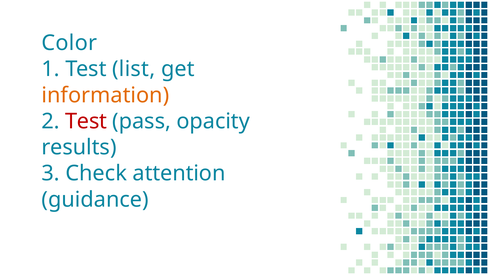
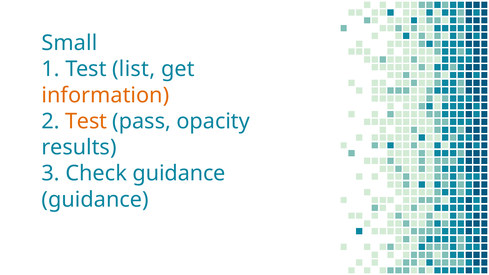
Color: Color -> Small (69, 43)
Test colour: red -> orange (86, 121)
Check attention: attention -> guidance (179, 173)
